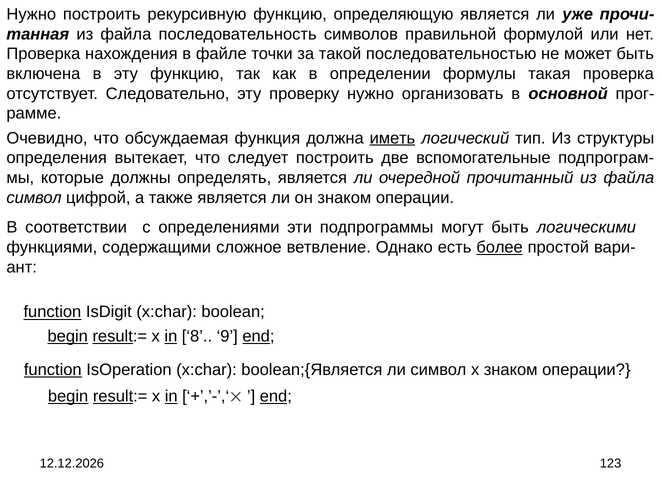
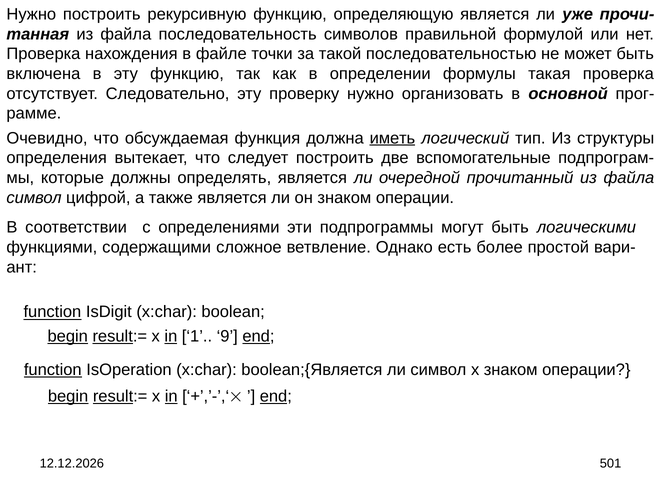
более underline: present -> none (500, 247)
8: 8 -> 1 (197, 336)
123: 123 -> 501 (611, 463)
